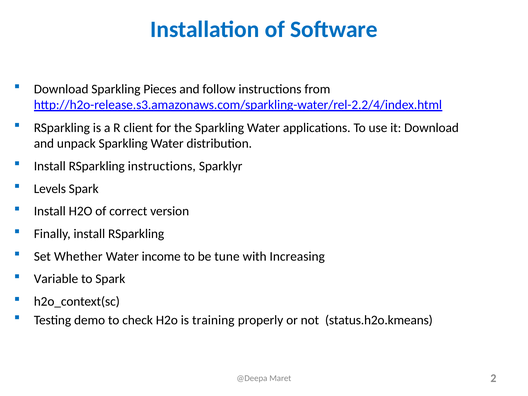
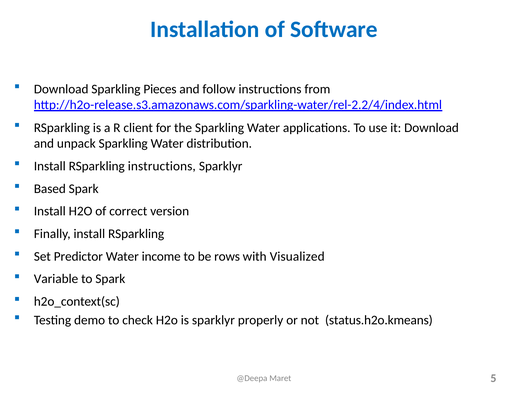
Levels: Levels -> Based (50, 189)
Whether: Whether -> Predictor (78, 256)
tune: tune -> rows (227, 256)
Increasing: Increasing -> Visualized (297, 256)
is training: training -> sparklyr (213, 320)
2: 2 -> 5 (493, 378)
